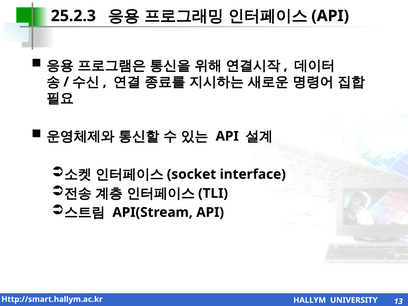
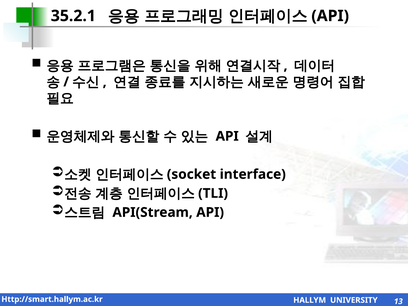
25.2.3: 25.2.3 -> 35.2.1 (73, 16)
